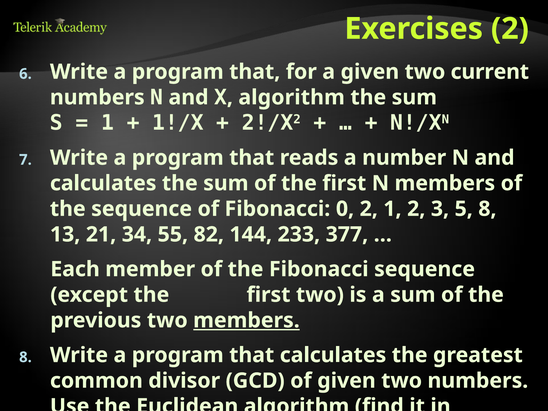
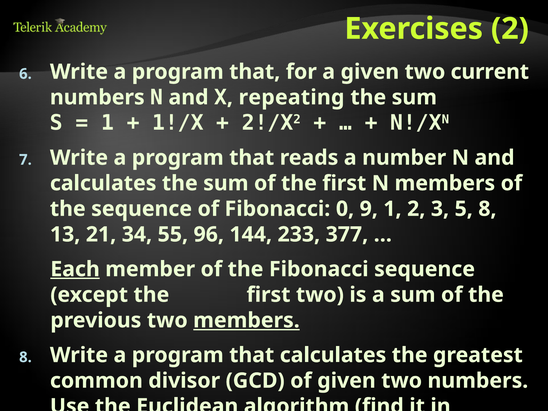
algorithm: algorithm -> repeating (292, 97)
0 2: 2 -> 9 (369, 209)
82: 82 -> 96 (209, 234)
Each underline: none -> present (75, 269)
